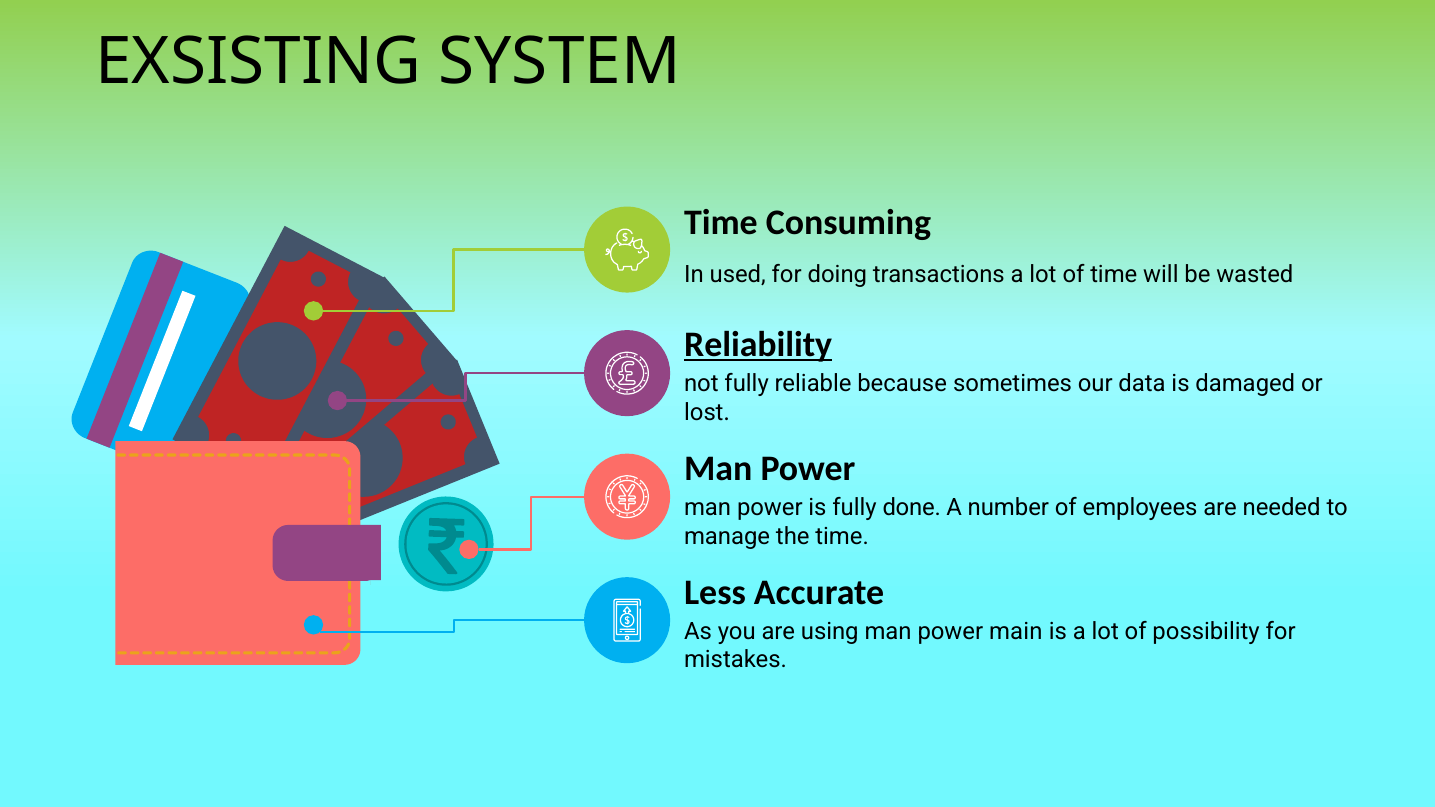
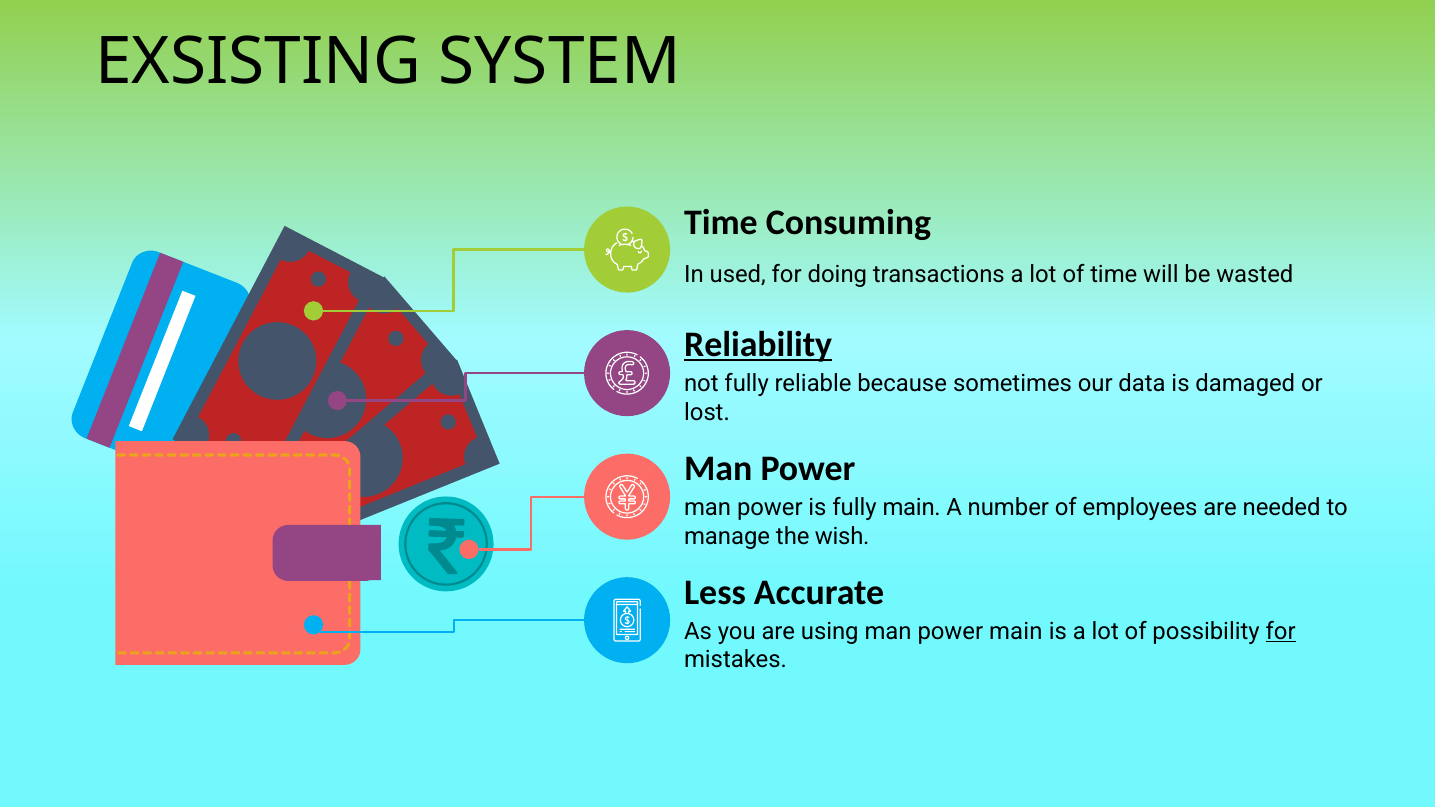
fully done: done -> main (912, 508)
the time: time -> wish (842, 537)
for underline: none -> present (1281, 631)
